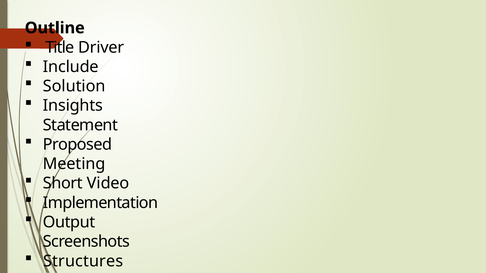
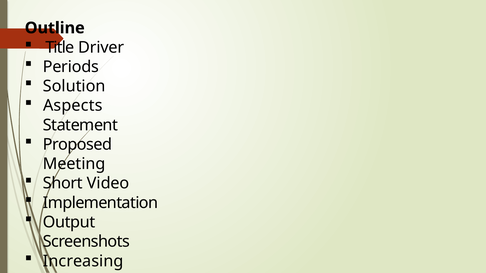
Include: Include -> Periods (71, 67)
Insights: Insights -> Aspects (73, 106)
Structures: Structures -> Increasing (83, 261)
